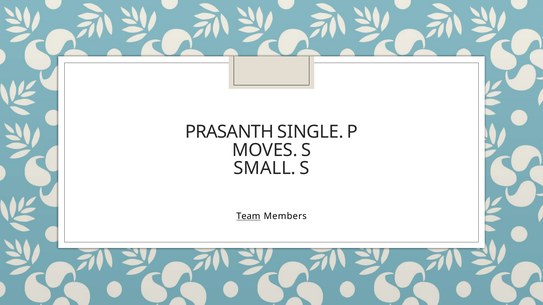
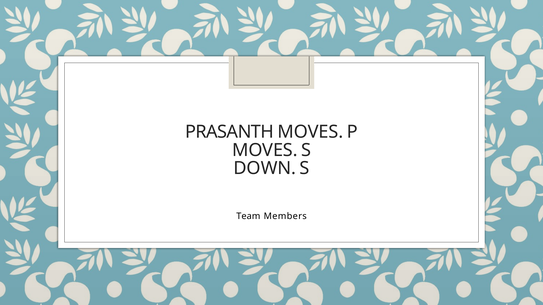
PRASANTH SINGLE: SINGLE -> MOVES (310, 132)
SMALL: SMALL -> DOWN (265, 168)
Team underline: present -> none (248, 217)
